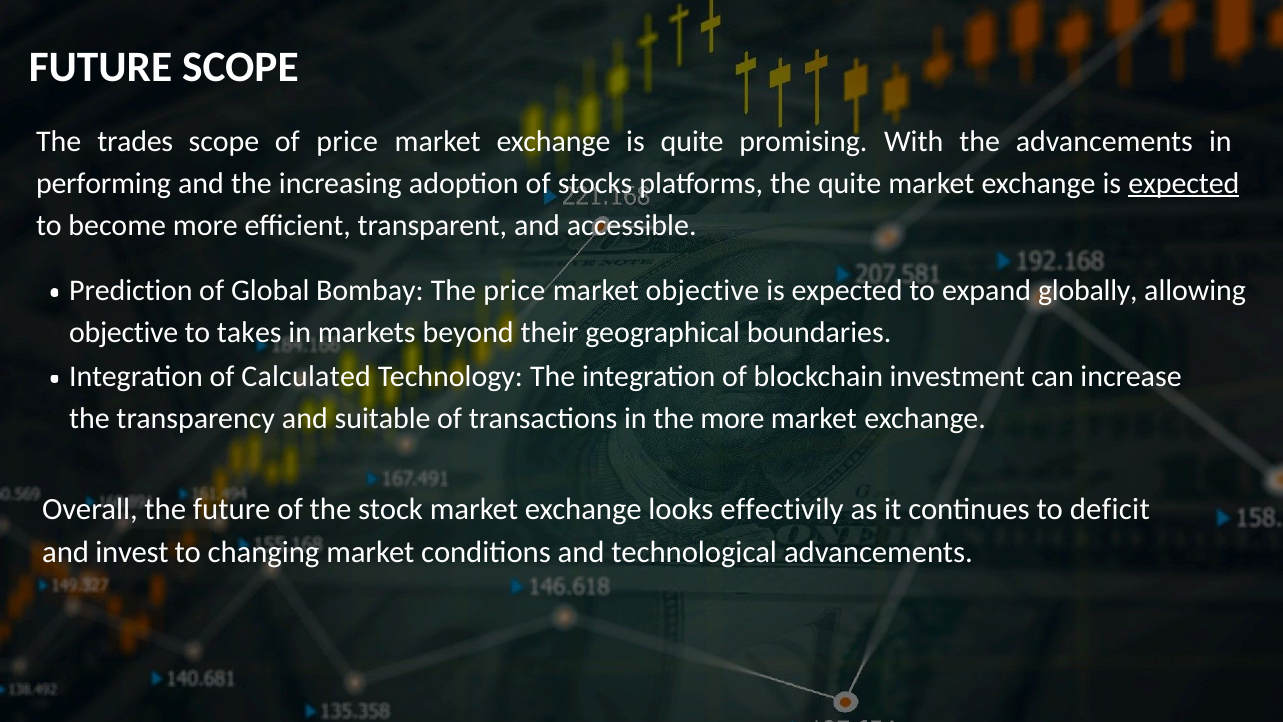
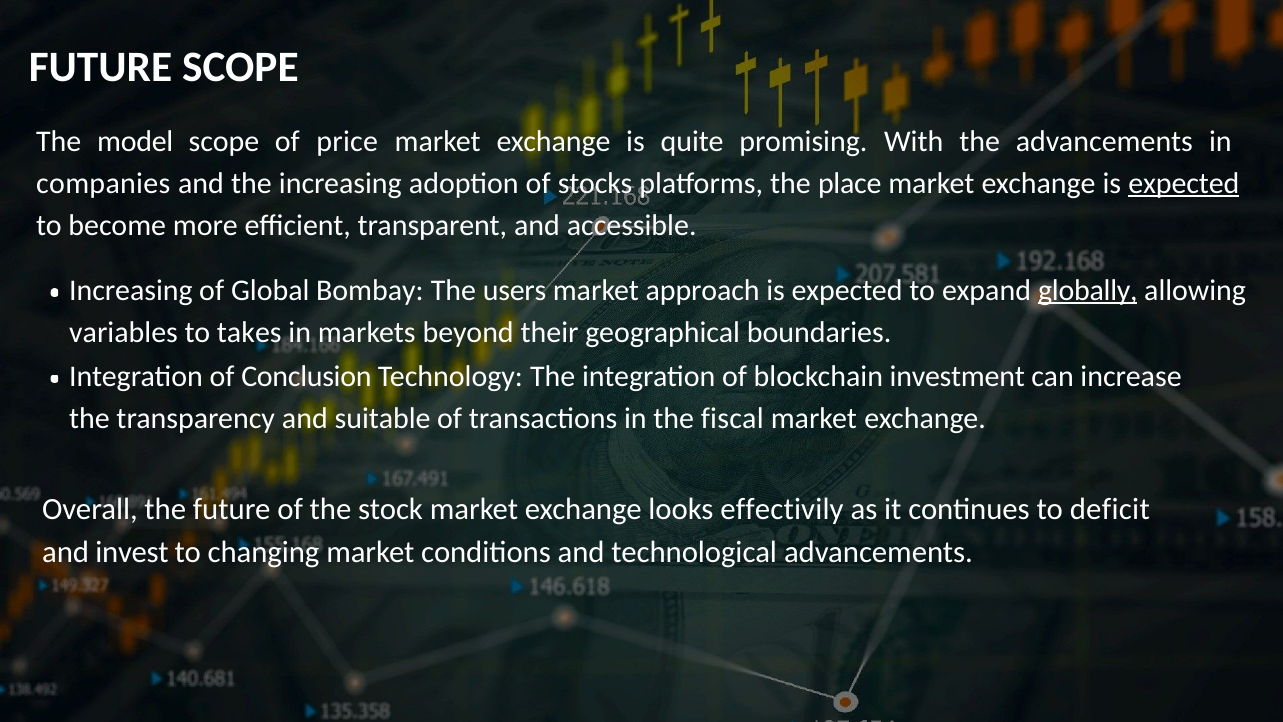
trades: trades -> model (135, 141)
performing: performing -> companies (103, 183)
the quite: quite -> place (850, 183)
Prediction: Prediction -> Increasing (131, 290)
The price: price -> users (515, 290)
market objective: objective -> approach (703, 290)
globally underline: none -> present (1088, 290)
objective: objective -> variables (124, 332)
Calculated: Calculated -> Conclusion (306, 376)
the more: more -> fiscal (732, 419)
